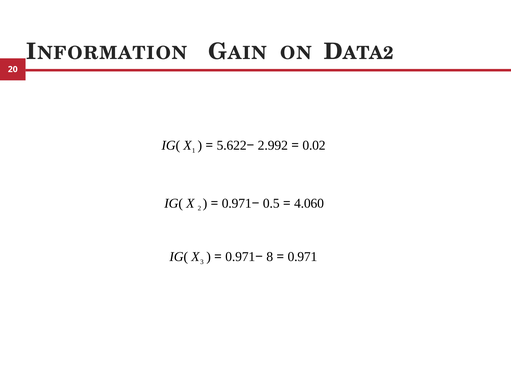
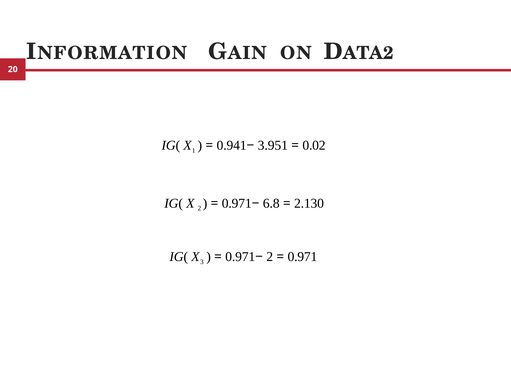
5.622: 5.622 -> 0.941 (232, 145)
2.992: 2.992 -> 3.951 (273, 145)
0.5: 0.5 -> 6.8 (271, 203)
4.060: 4.060 -> 2.130 (309, 203)
8: 8 -> 2 (270, 257)
